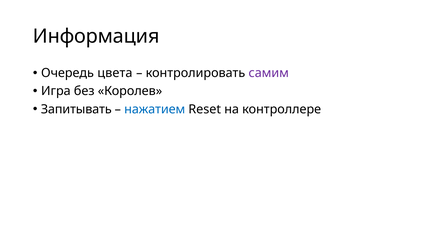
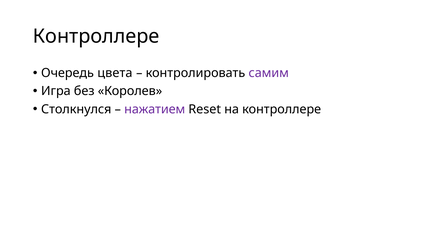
Информация: Информация -> Контроллере (96, 36)
Запитывать: Запитывать -> Столкнулся (76, 109)
нажатием colour: blue -> purple (155, 109)
